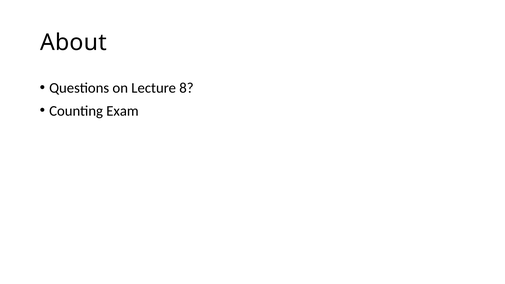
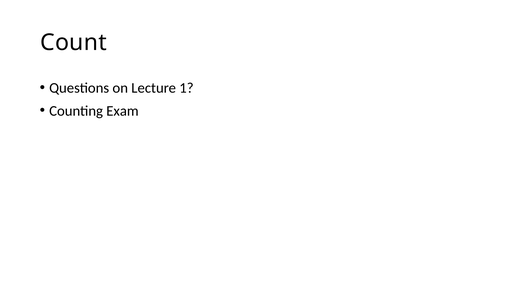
About: About -> Count (73, 42)
8: 8 -> 1 (186, 88)
